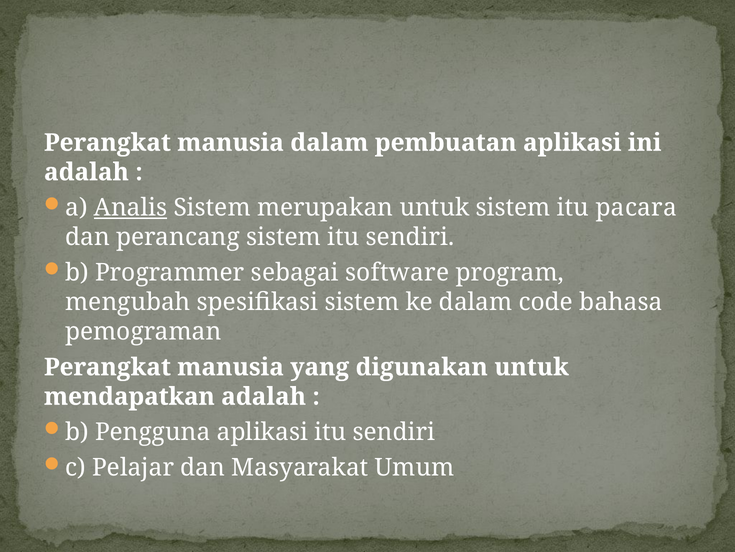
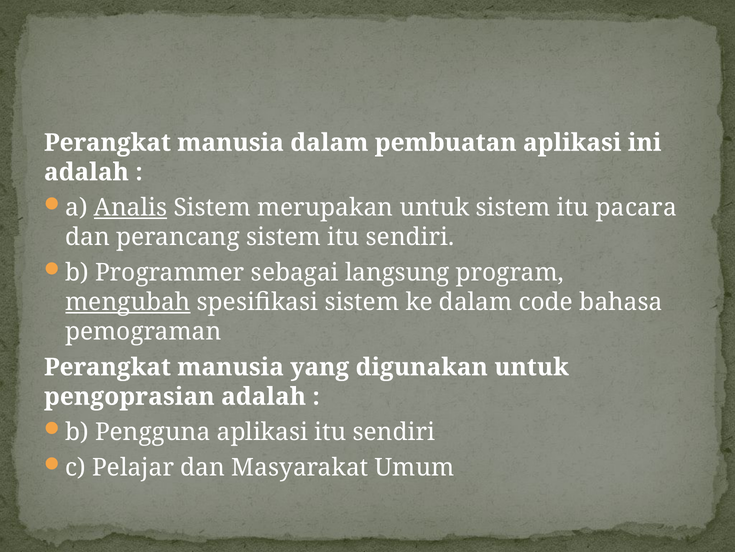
software: software -> langsung (397, 272)
mengubah underline: none -> present (128, 302)
mendapatkan: mendapatkan -> pengoprasian (129, 396)
